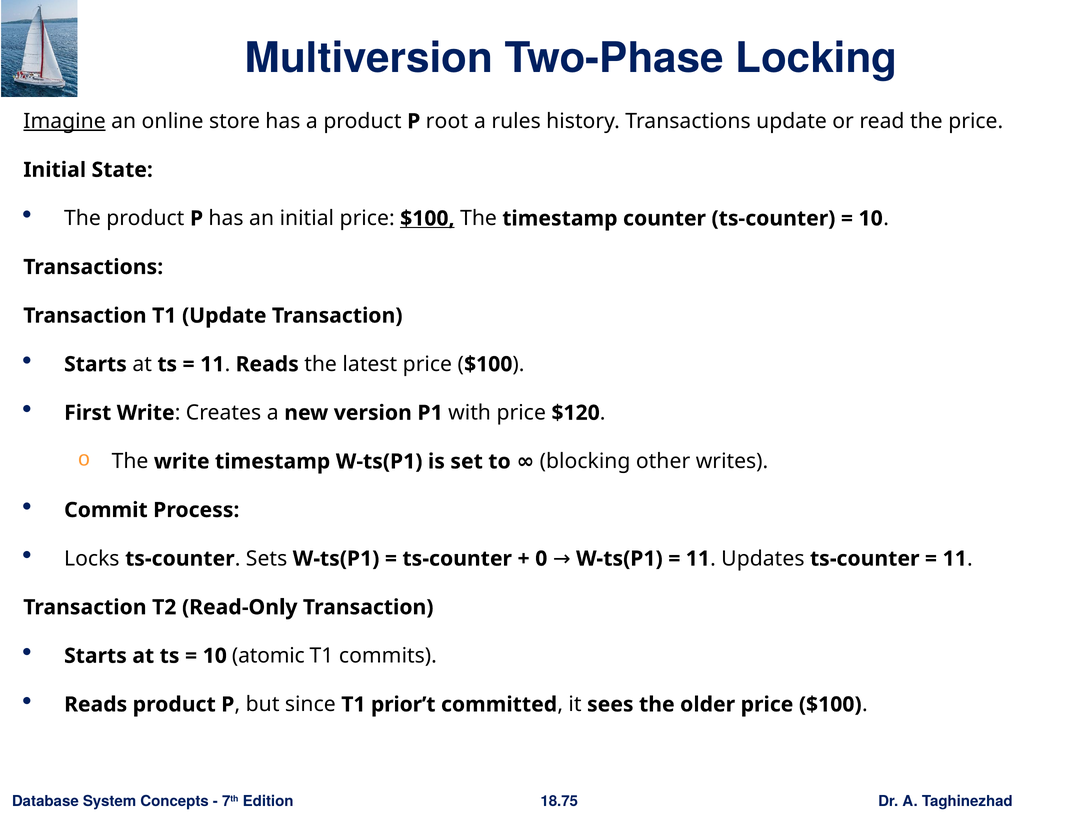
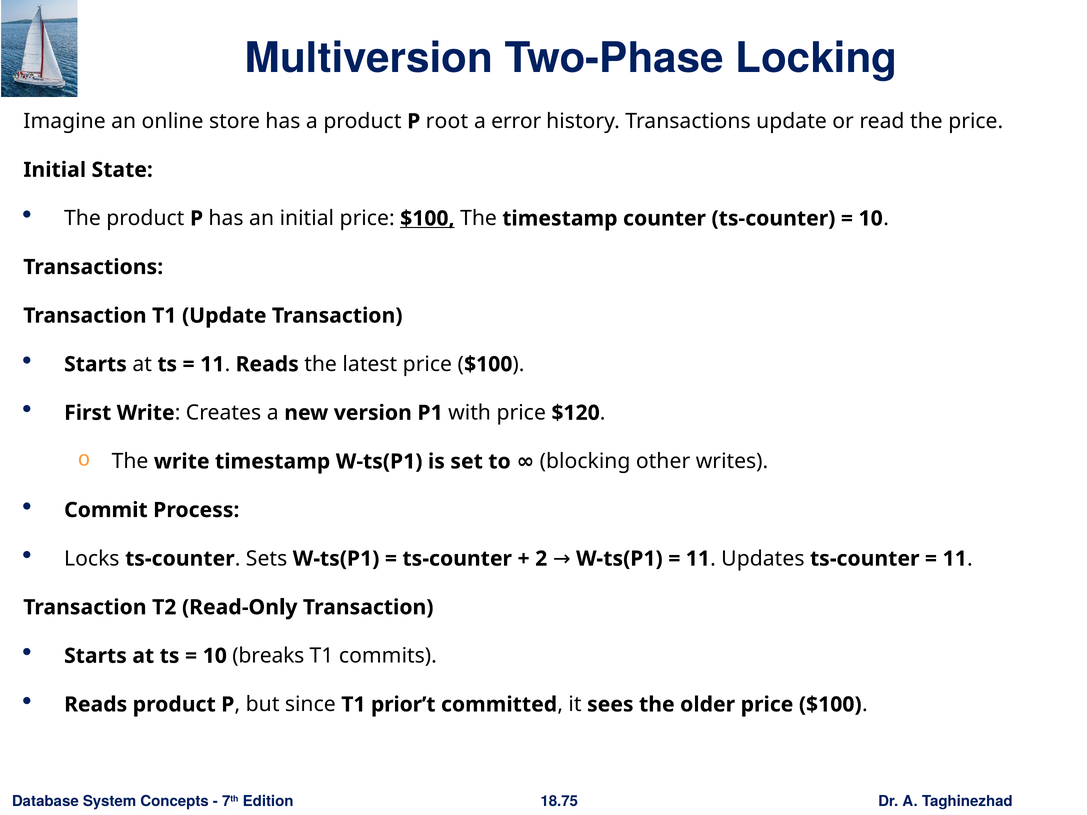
Imagine underline: present -> none (65, 121)
rules: rules -> error (516, 121)
0: 0 -> 2 (541, 559)
atomic: atomic -> breaks (268, 656)
